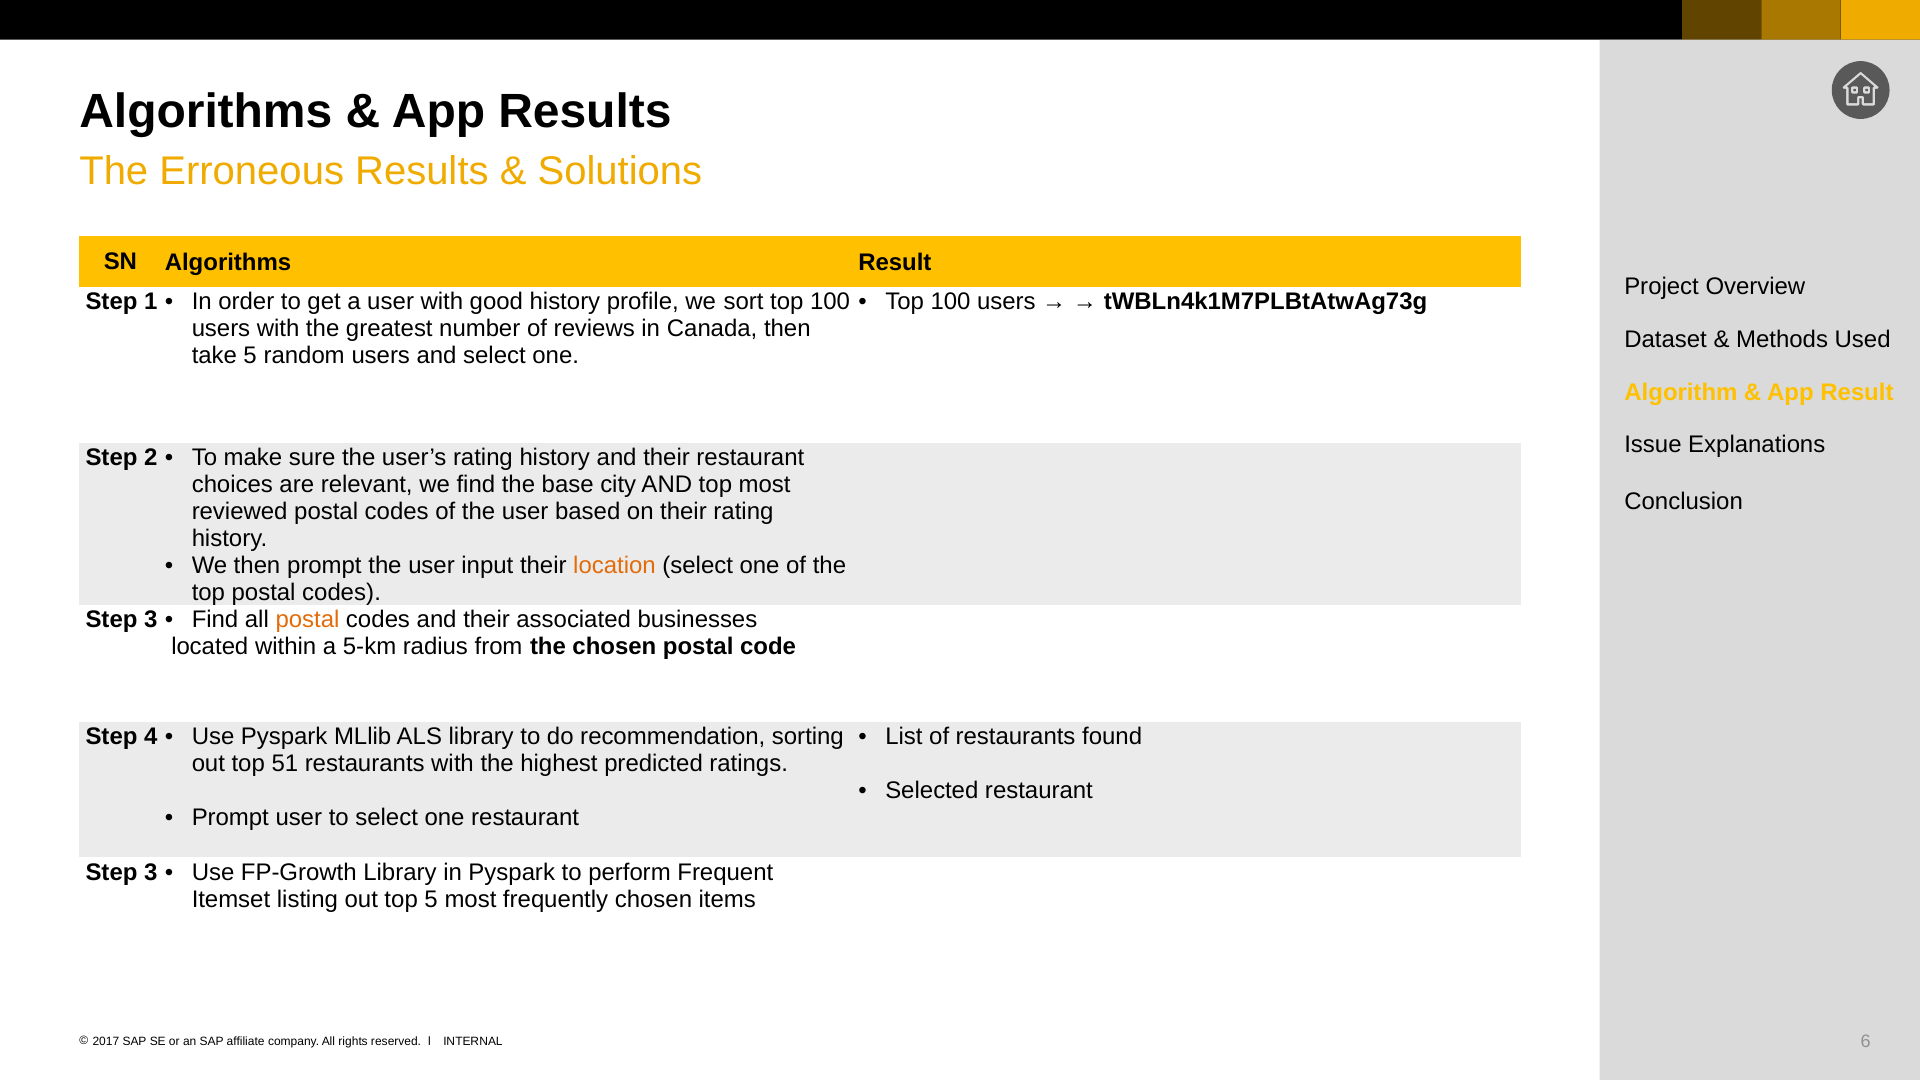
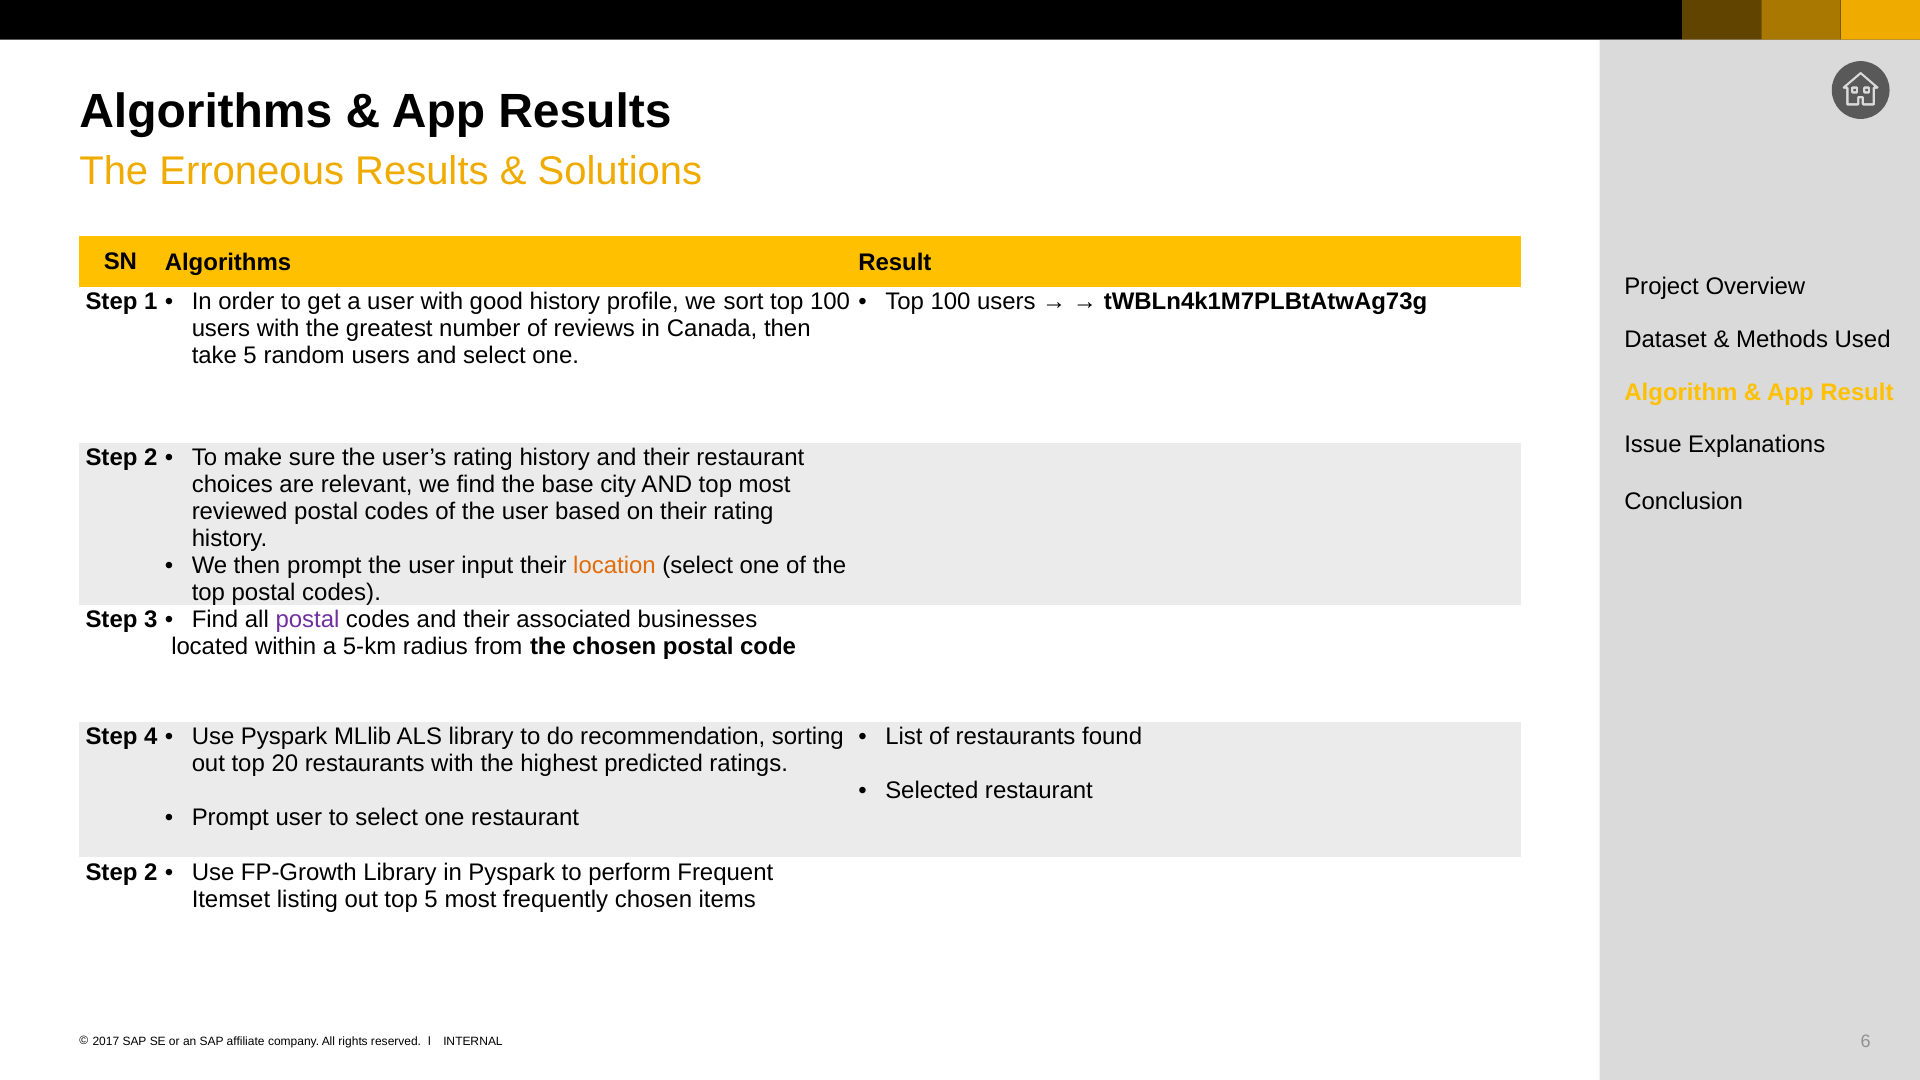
postal colour: orange -> purple (308, 620)
51: 51 -> 20 (285, 764)
3: 3 -> 2 (151, 872)
